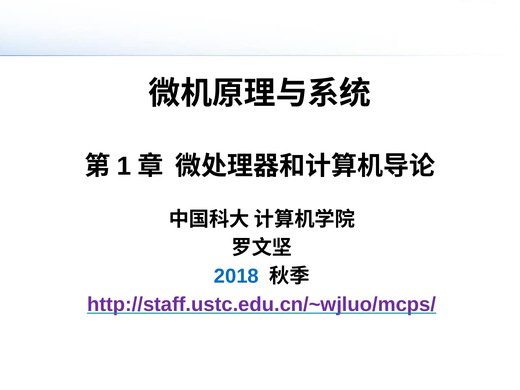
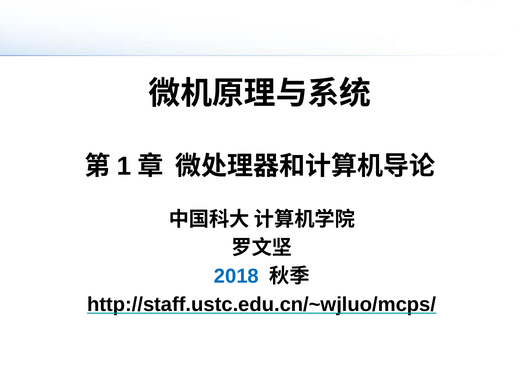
http://staff.ustc.edu.cn/~wjluo/mcps/ colour: purple -> black (262, 304)
